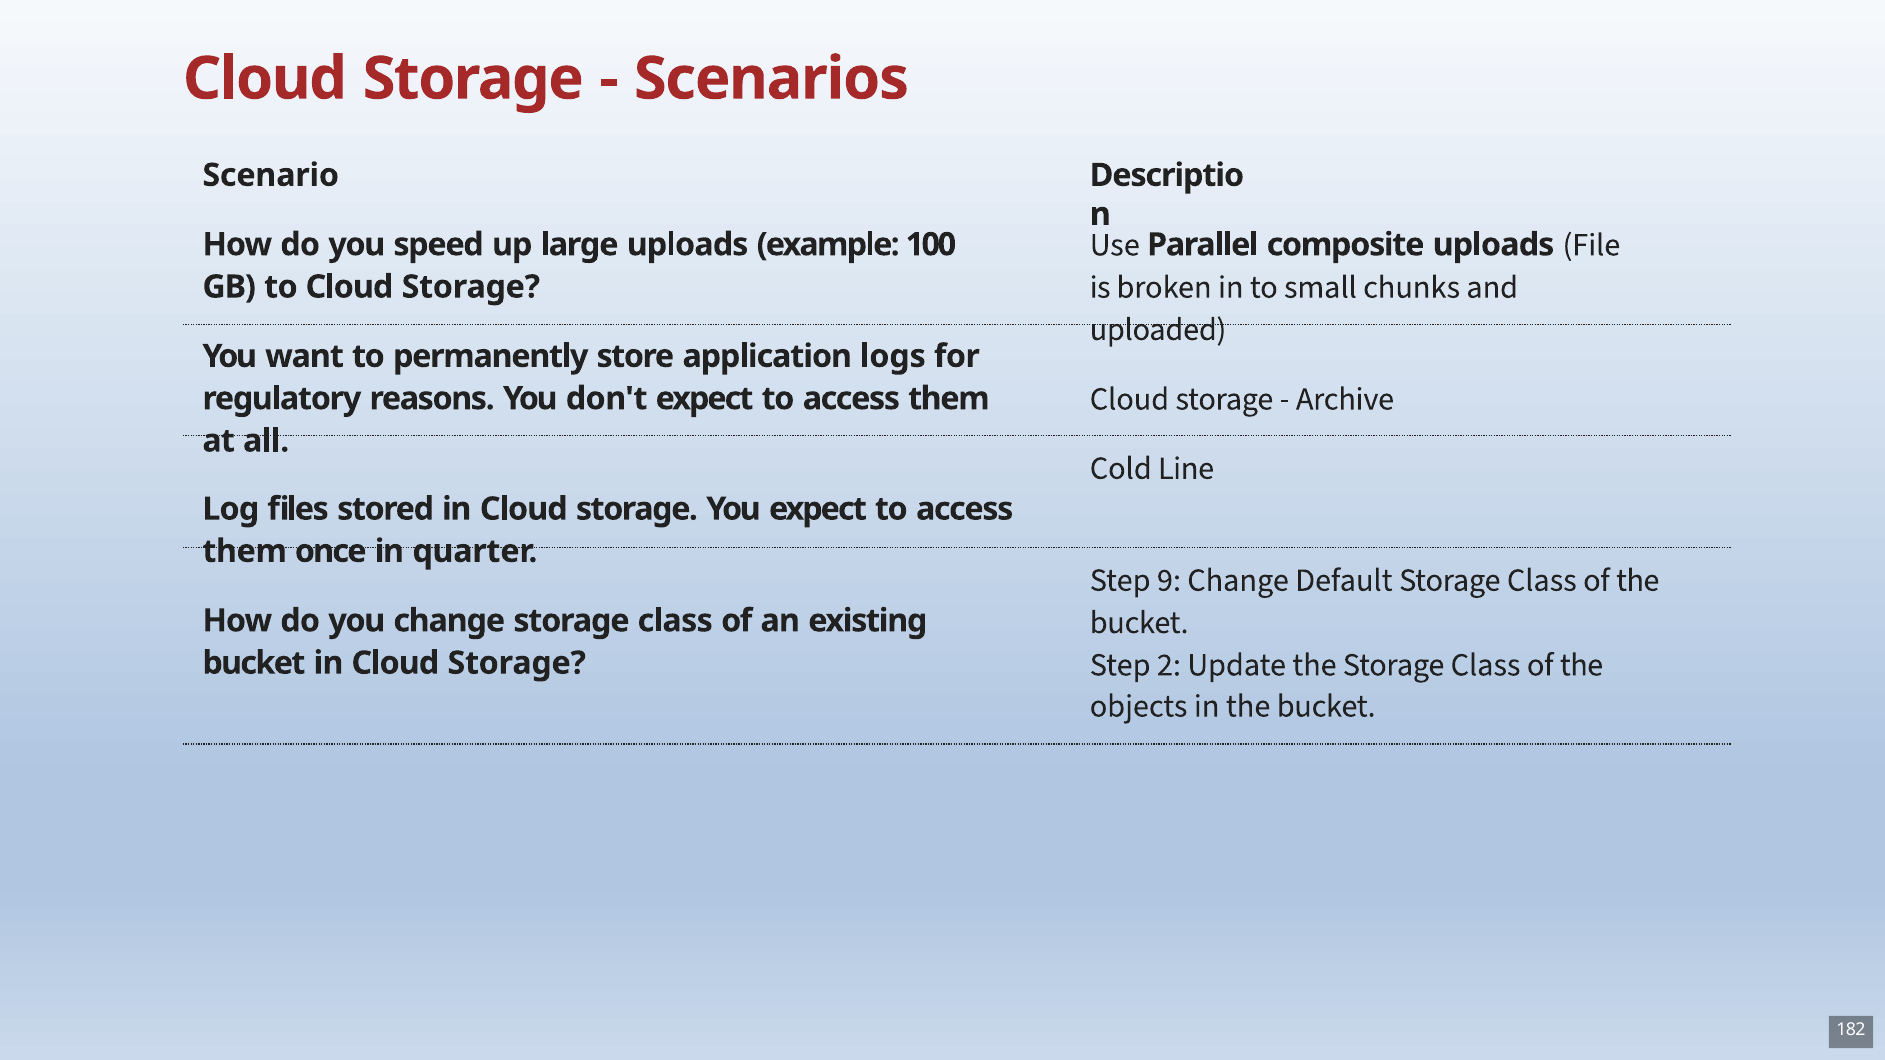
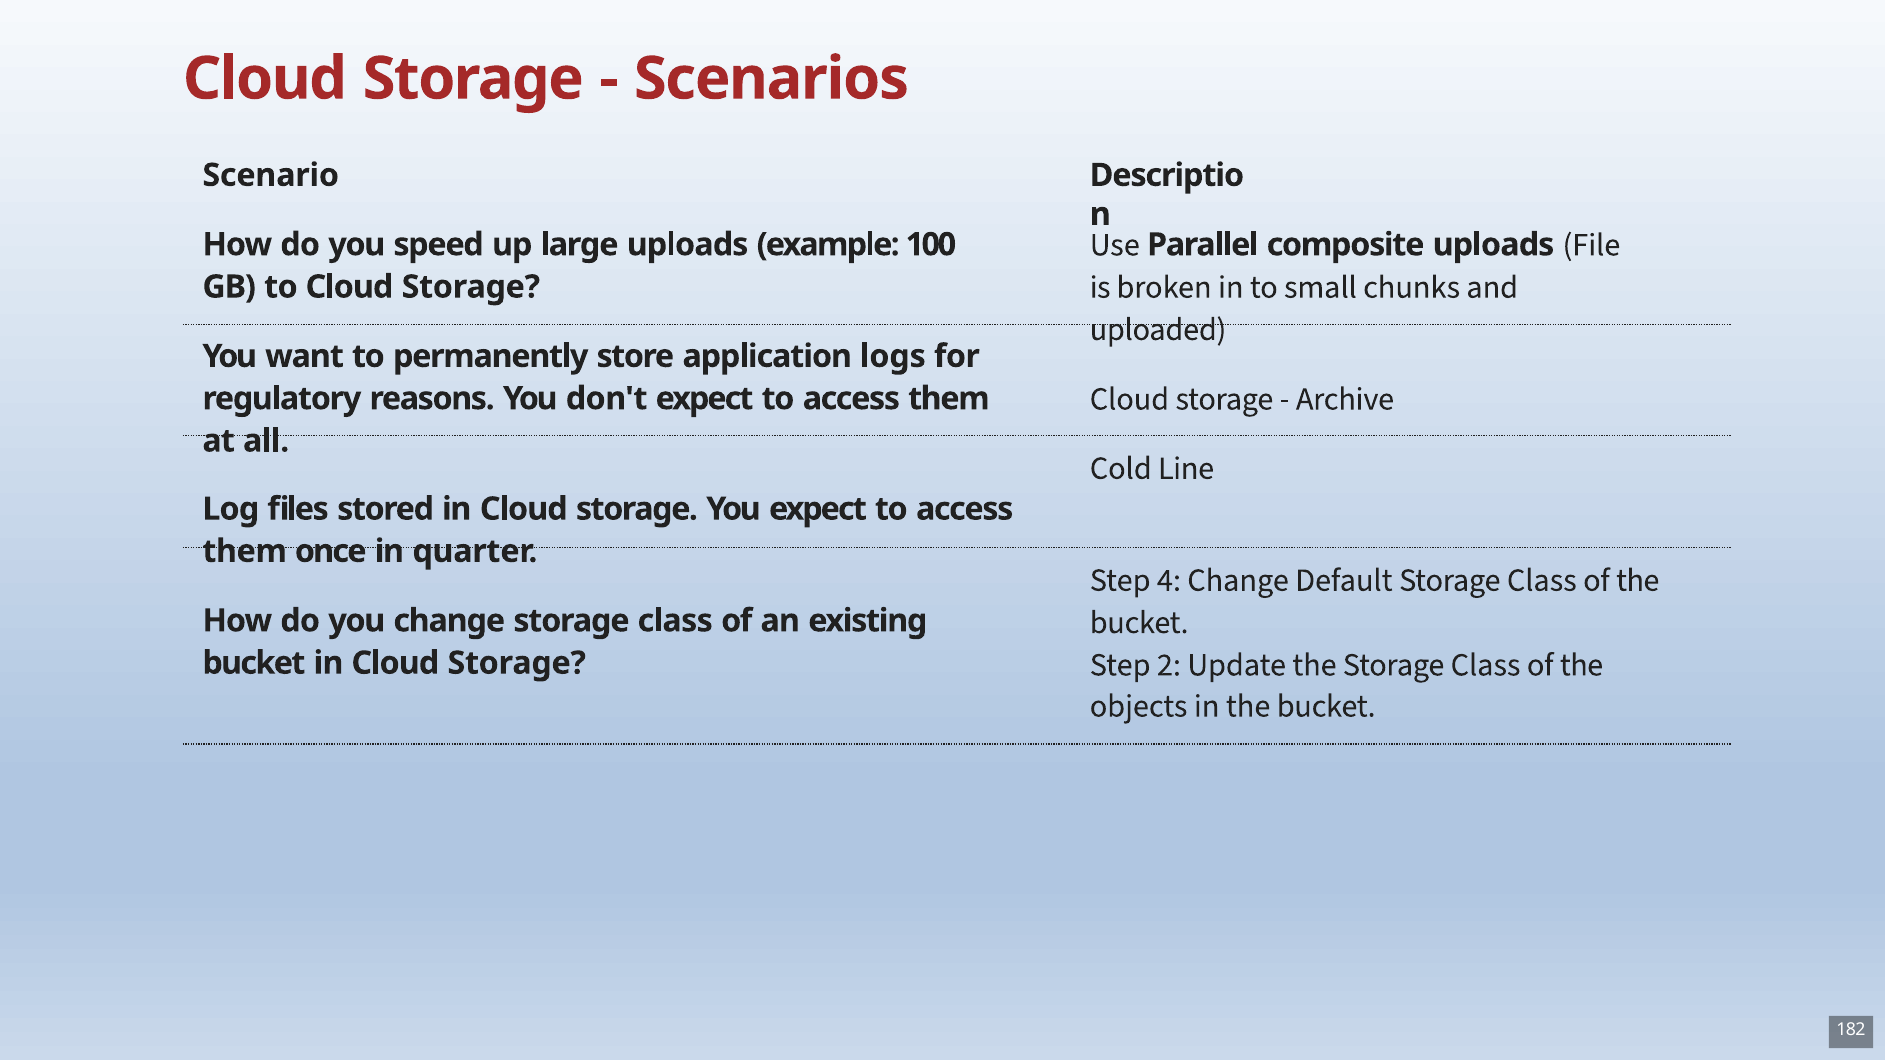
9: 9 -> 4 (1169, 580)
